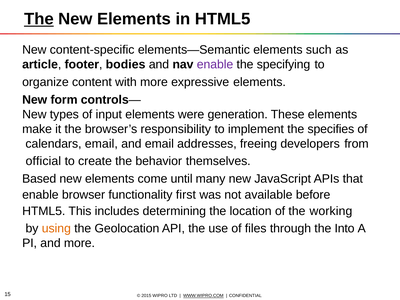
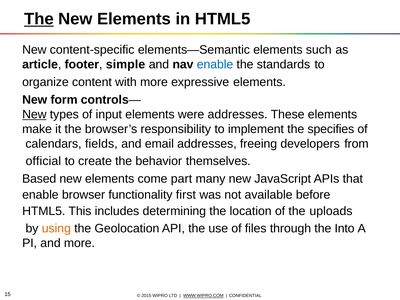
bodies: bodies -> simple (126, 64)
enable colour: purple -> blue (215, 64)
specifying: specifying -> standards (283, 64)
New underline: none -> present (34, 114)
were generation: generation -> addresses (238, 114)
calendars email: email -> fields (101, 144)
until: until -> part (181, 179)
working: working -> uploads (331, 211)
